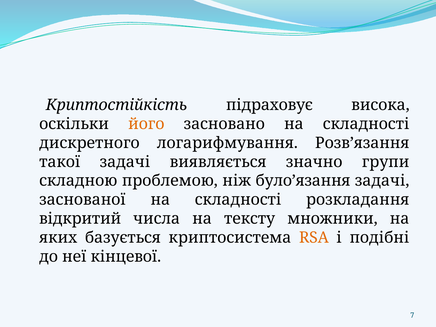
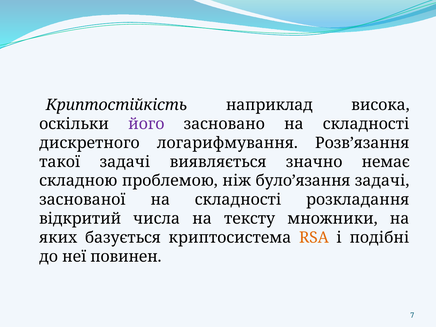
підраховує: підраховує -> наприклад (269, 105)
його colour: orange -> purple (146, 124)
групи: групи -> немає (386, 162)
кінцевої: кінцевої -> повинен (126, 257)
